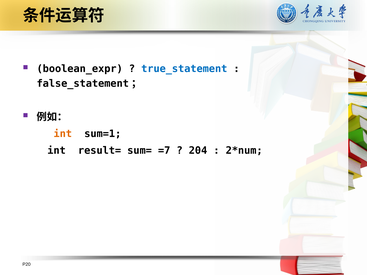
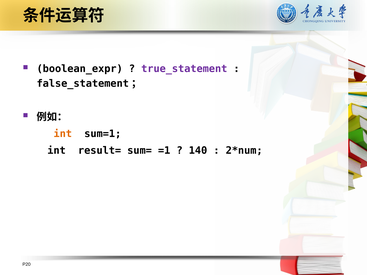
true_statement colour: blue -> purple (184, 69)
=7: =7 -> =1 (164, 151)
204: 204 -> 140 (198, 151)
